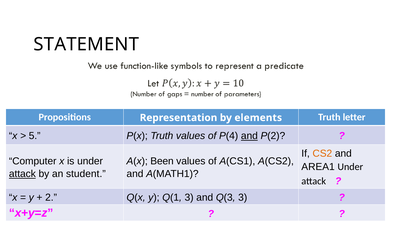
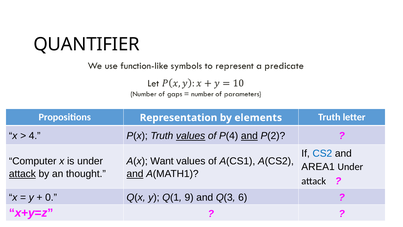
STATEMENT: STATEMENT -> QUANTIFIER (87, 44)
5: 5 -> 4 (35, 136)
values underline: none -> present (191, 136)
CS2 colour: orange -> blue (322, 153)
Been: Been -> Want (162, 161)
student: student -> thought (86, 174)
and underline: none -> present (135, 174)
2: 2 -> 0 (51, 197)
Q(1 3: 3 -> 9 (189, 197)
Q(3 3: 3 -> 6 (243, 197)
